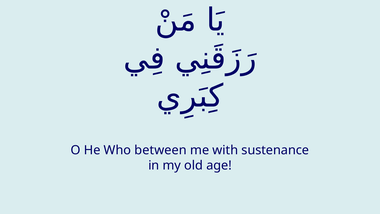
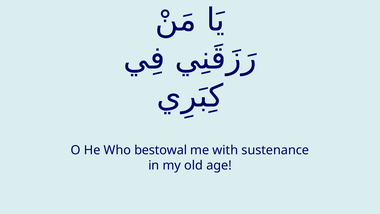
between: between -> bestowal (161, 150)
